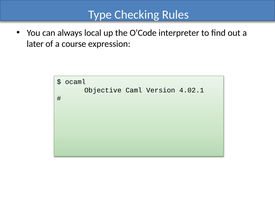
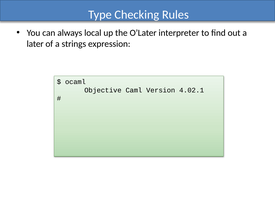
O’Code: O’Code -> O’Later (143, 33)
course: course -> strings (74, 44)
